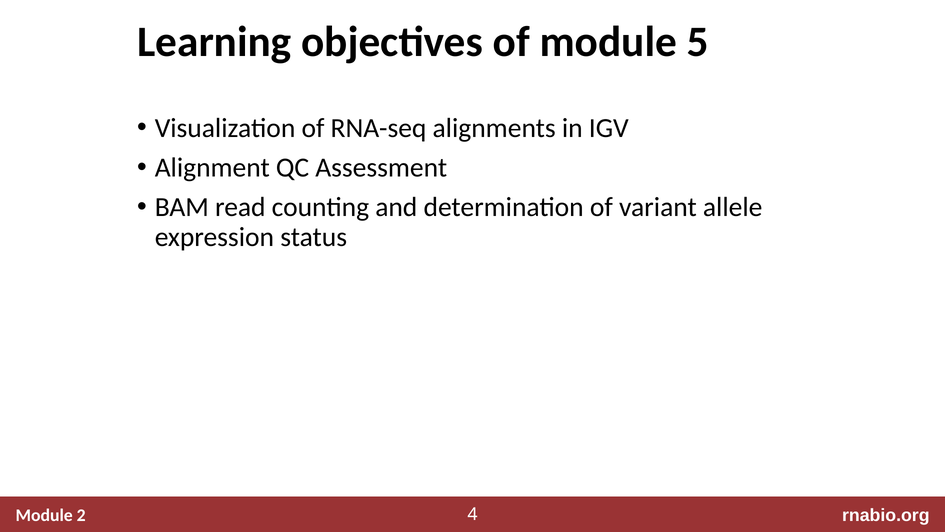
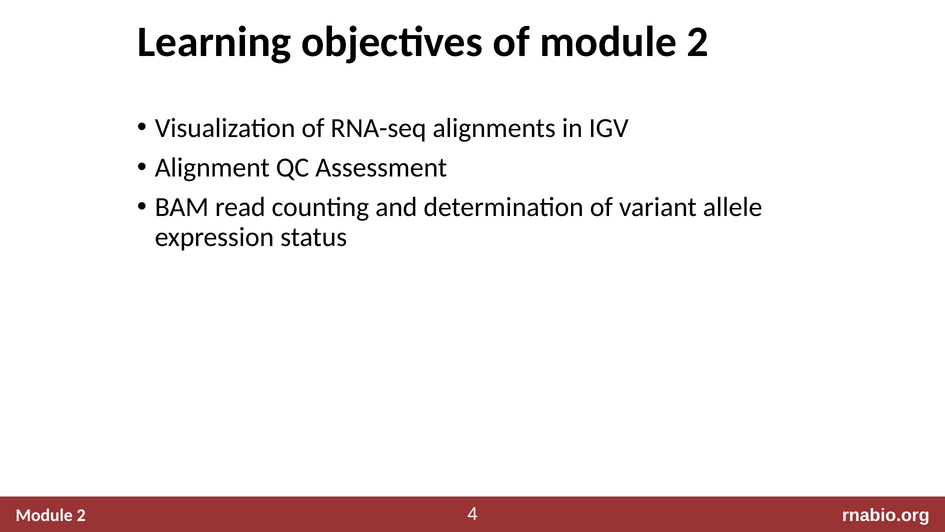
of module 5: 5 -> 2 (698, 42)
